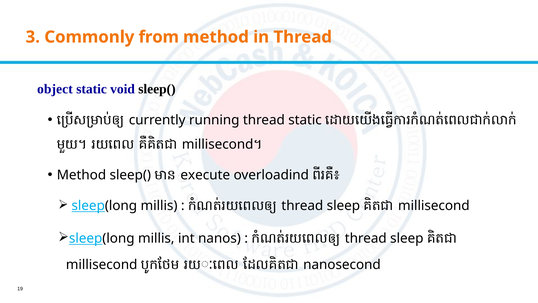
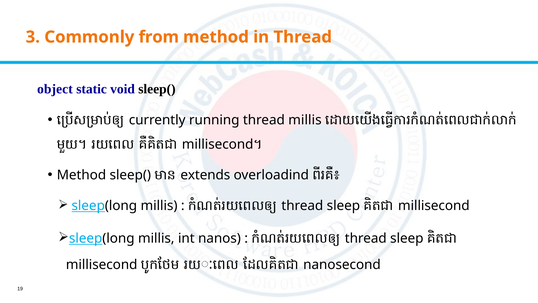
thread static: static -> millis (305, 120)
execute: execute -> extends (205, 175)
